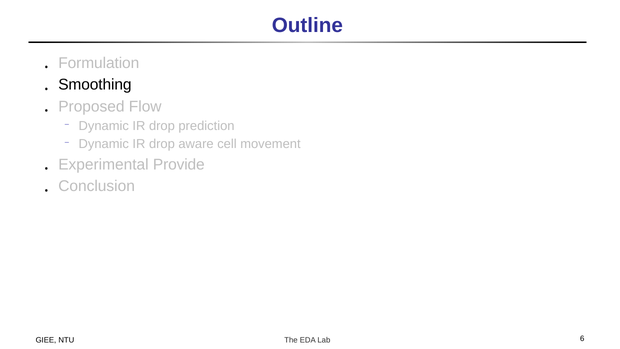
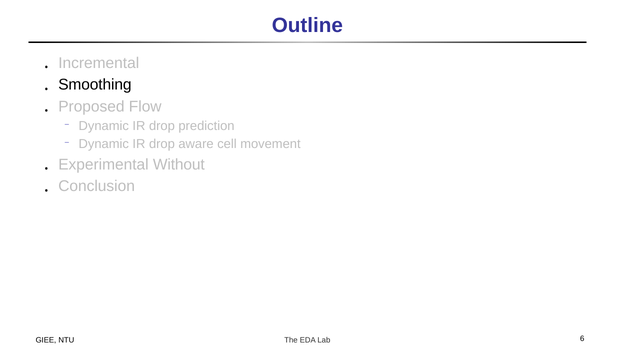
Formulation: Formulation -> Incremental (99, 63)
Provide: Provide -> Without (179, 164)
